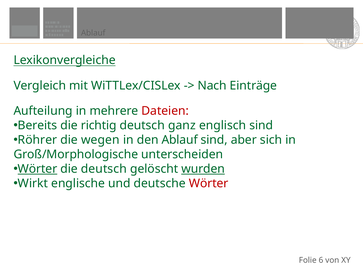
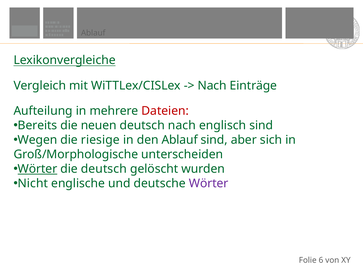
richtig: richtig -> neuen (99, 126)
deutsch ganz: ganz -> nach (182, 126)
Röhrer: Röhrer -> Wegen (38, 140)
wegen: wegen -> riesige (100, 140)
wurden underline: present -> none (203, 169)
Wirkt: Wirkt -> Nicht (33, 184)
Wörter colour: red -> purple (209, 184)
